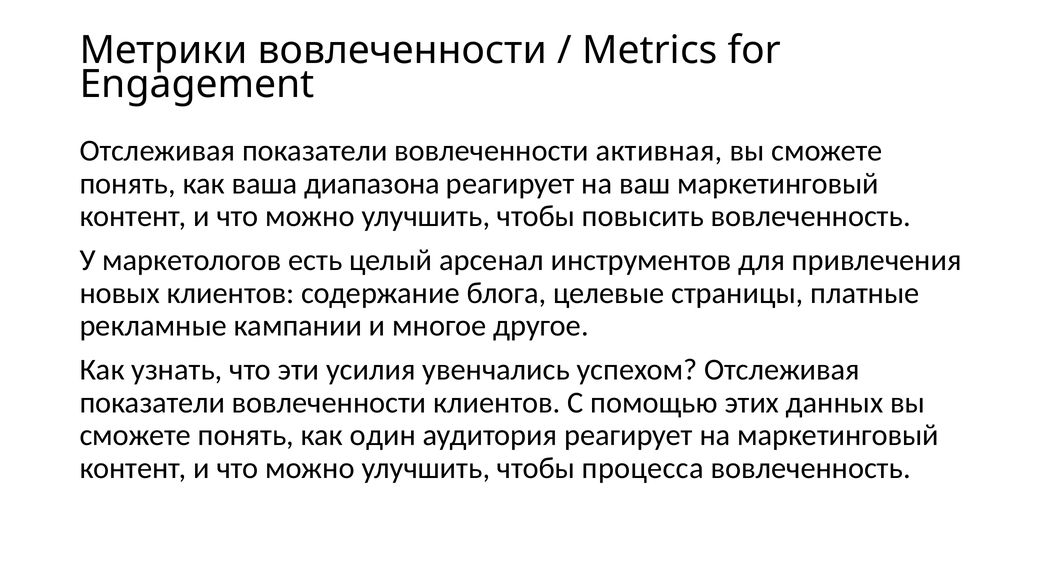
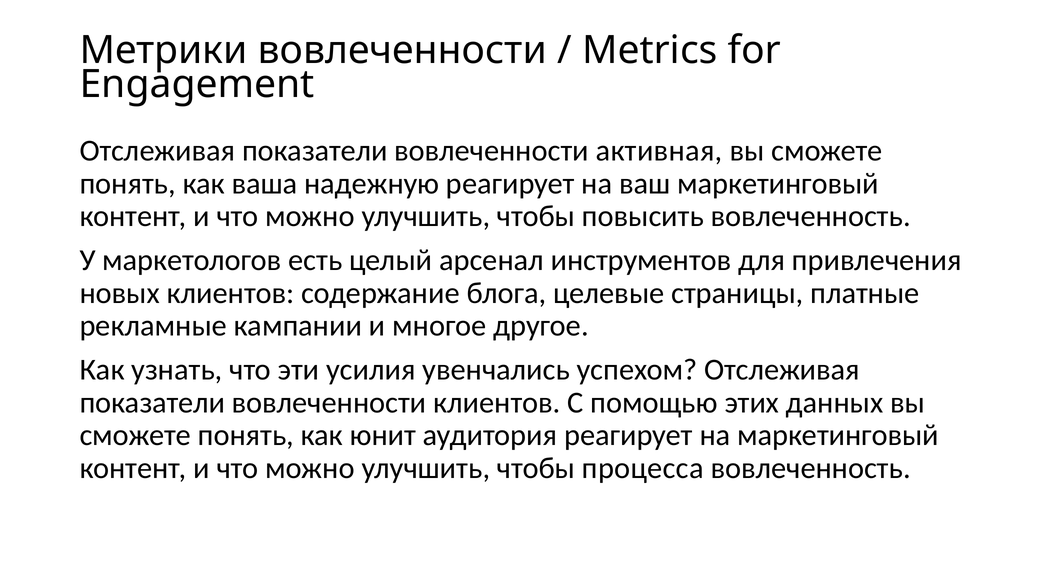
диапазона: диапазона -> надежную (372, 184)
один: один -> юнит (383, 436)
